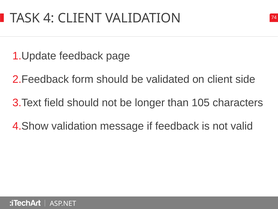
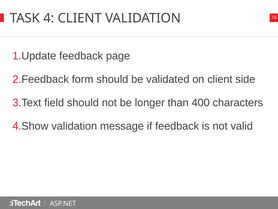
105: 105 -> 400 (201, 103)
